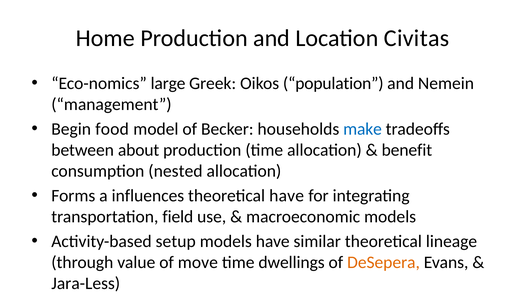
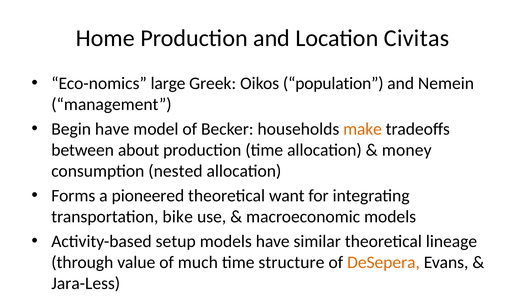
Begin food: food -> have (112, 129)
make colour: blue -> orange (363, 129)
benefit: benefit -> money (407, 150)
influences: influences -> pioneered (148, 196)
theoretical have: have -> want (287, 196)
field: field -> bike (178, 217)
of move: move -> much (198, 262)
dwellings: dwellings -> structure (291, 262)
